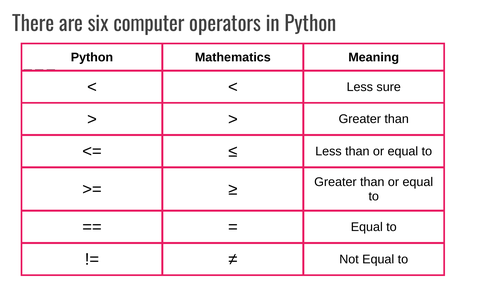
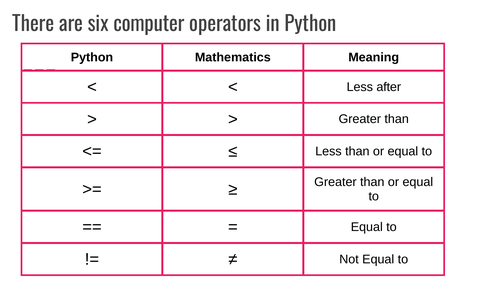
sure: sure -> after (389, 87)
